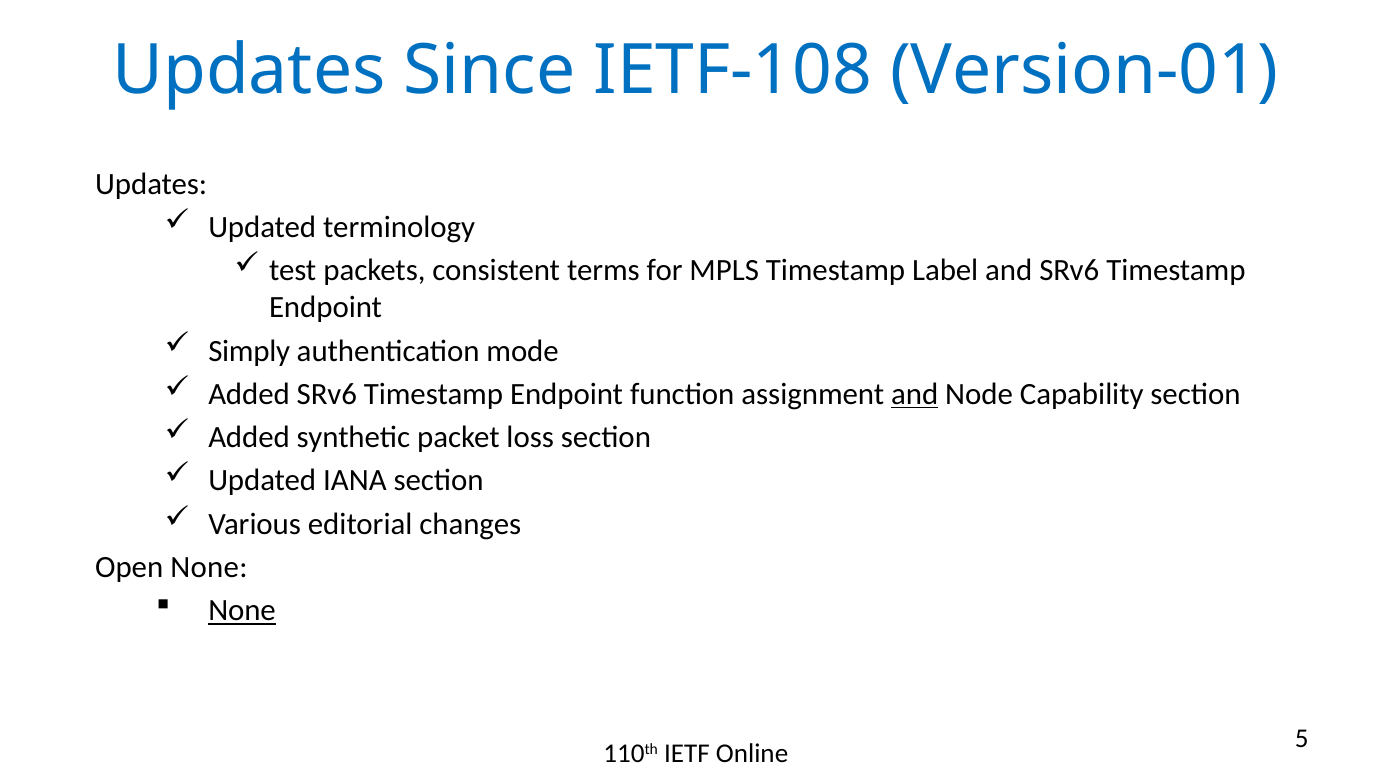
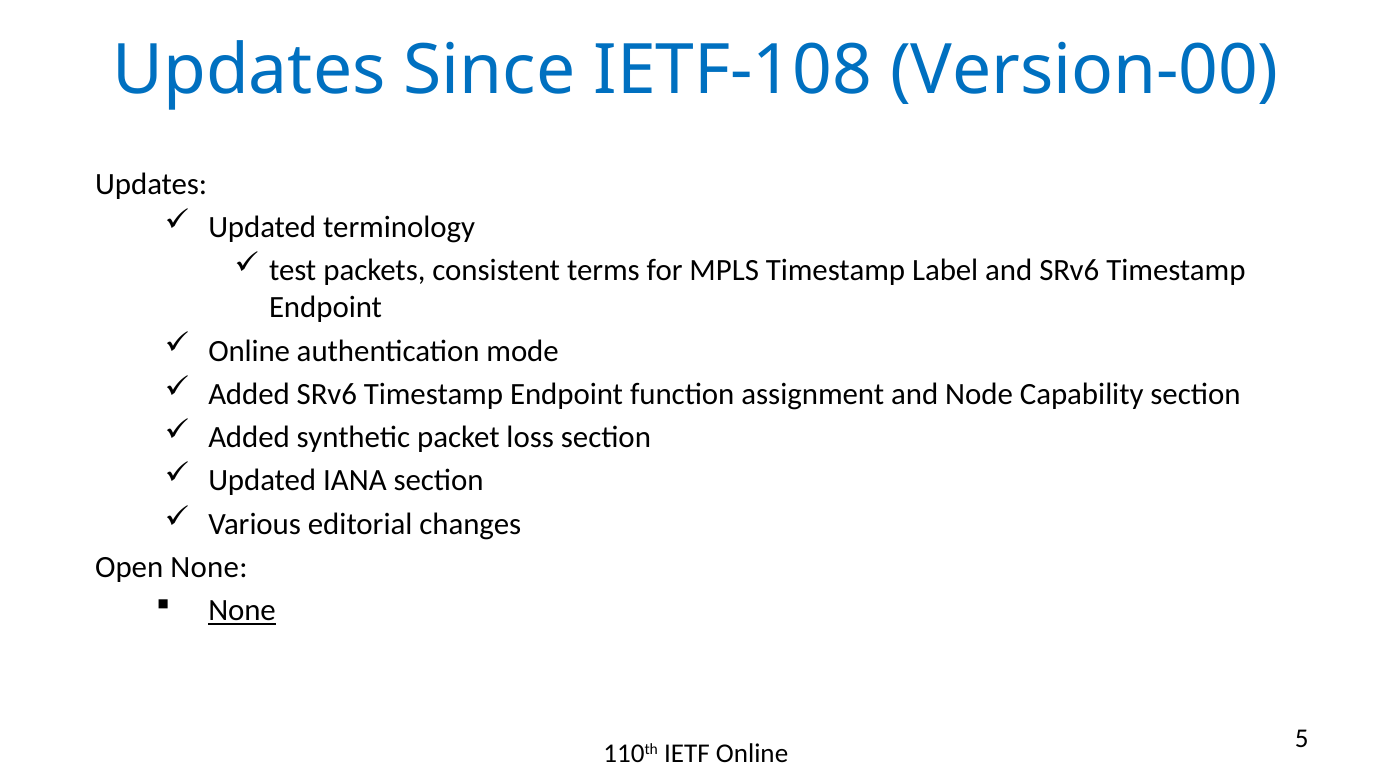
Version-01: Version-01 -> Version-00 (1084, 70)
Simply: Simply -> Online (249, 351)
and underline: present -> none (915, 394)
